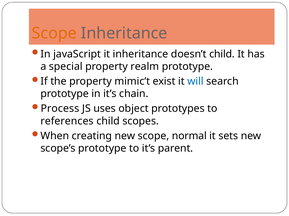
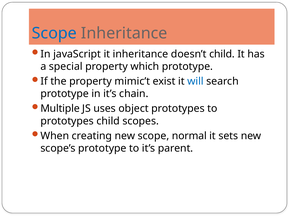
Scope colour: orange -> blue (54, 33)
realm: realm -> which (145, 67)
Process: Process -> Multiple (60, 109)
references: references -> prototypes (67, 121)
